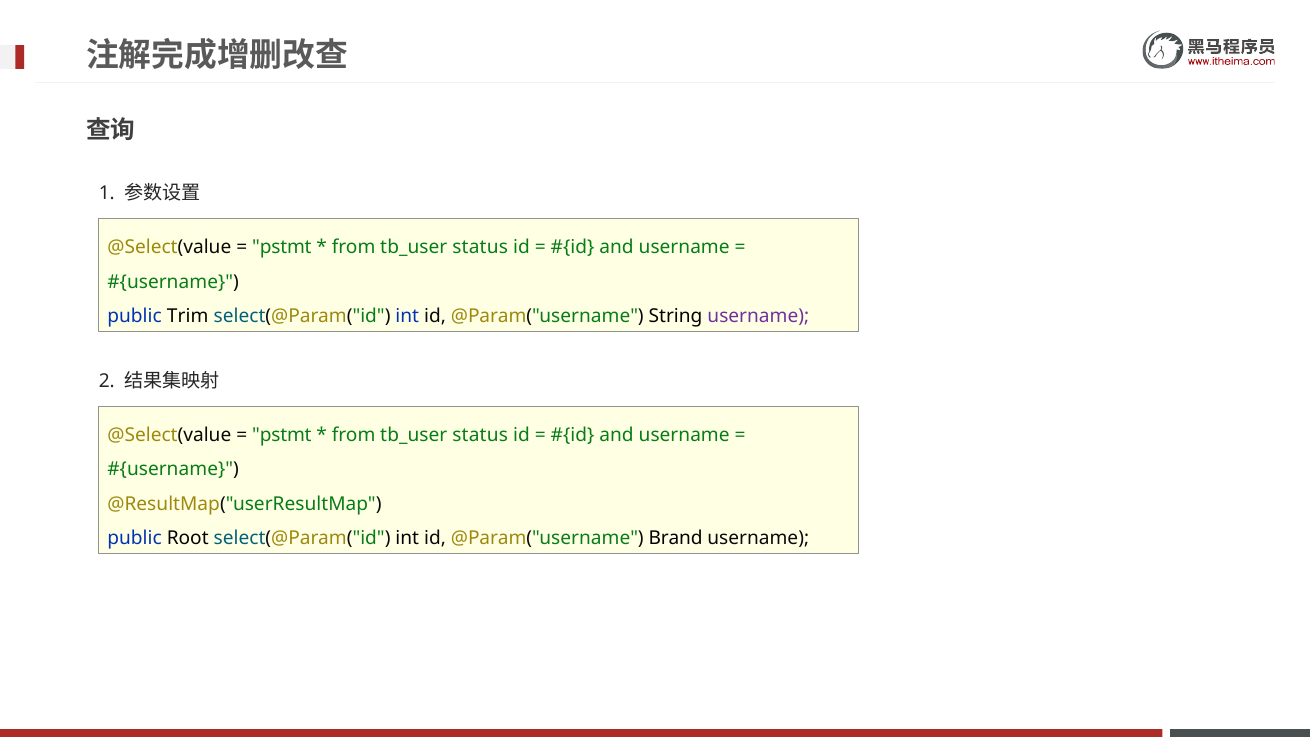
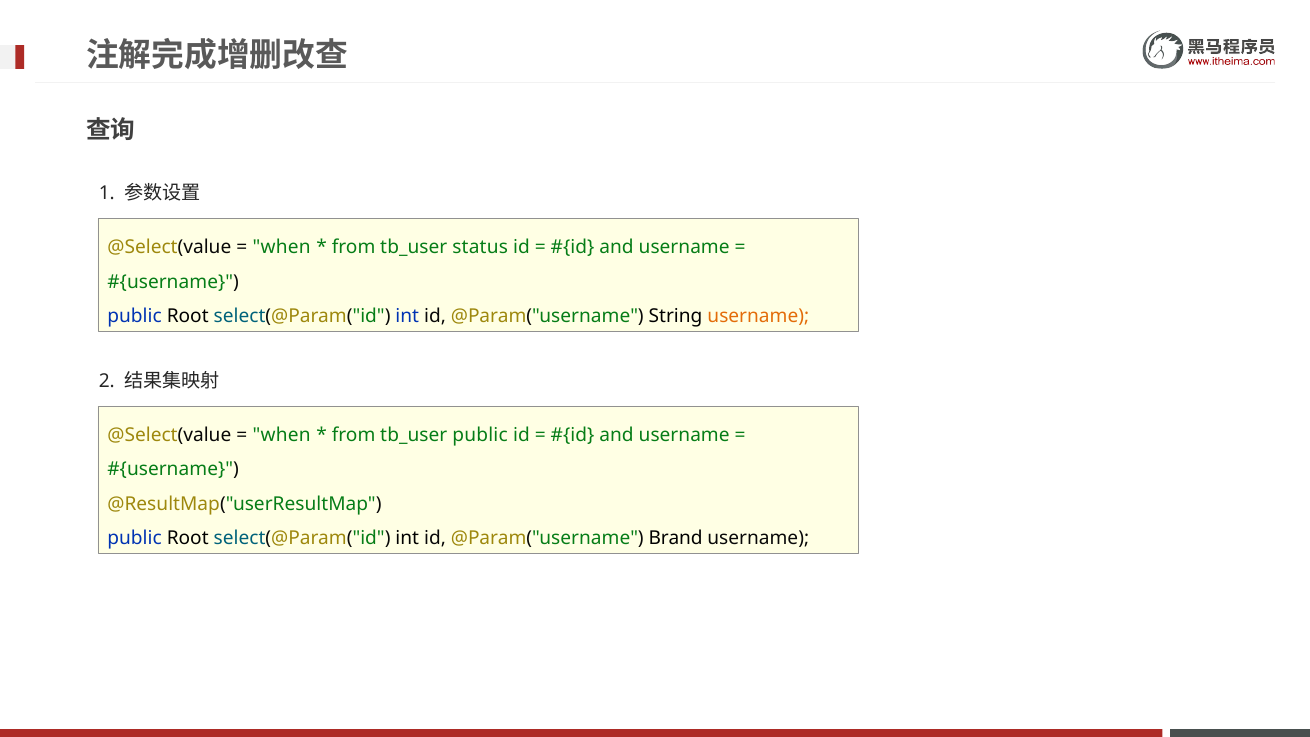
pstmt: pstmt -> when (282, 247)
Trim: Trim -> Root (188, 316)
username colour: purple -> orange (758, 316)
pstmt: pstmt -> when (282, 435)
status: status -> public (480, 435)
